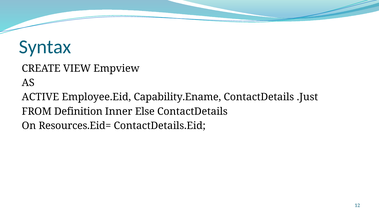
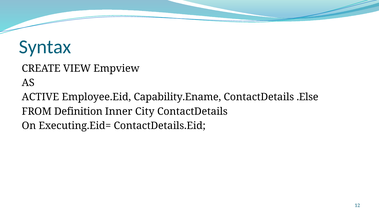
.Just: .Just -> .Else (307, 97)
Else: Else -> City (145, 112)
Resources.Eid=: Resources.Eid= -> Executing.Eid= (75, 126)
